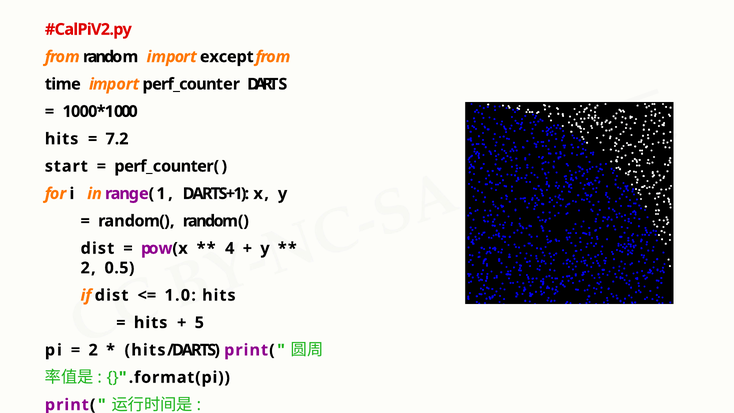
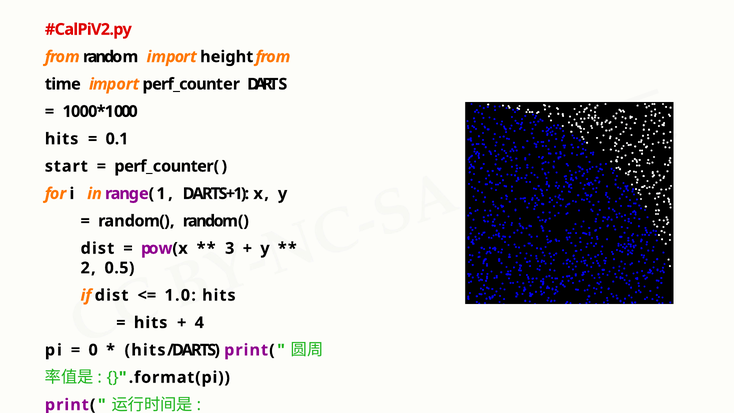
except: except -> height (227, 57)
7.2: 7.2 -> 0.1 (117, 139)
4: 4 -> 3 (230, 248)
5: 5 -> 4 (199, 323)
2: 2 -> 0 (93, 350)
